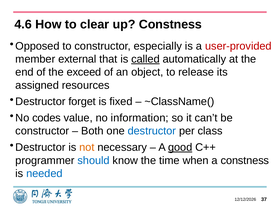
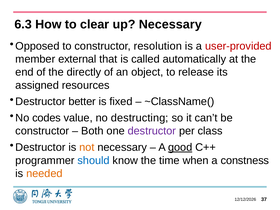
4.6: 4.6 -> 6.3 (23, 24)
up Constness: Constness -> Necessary (170, 24)
especially: especially -> resolution (158, 46)
called underline: present -> none (145, 59)
exceed: exceed -> directly (84, 72)
forget: forget -> better (82, 102)
information: information -> destructing (140, 118)
destructor colour: blue -> purple (152, 131)
needed colour: blue -> orange (44, 173)
